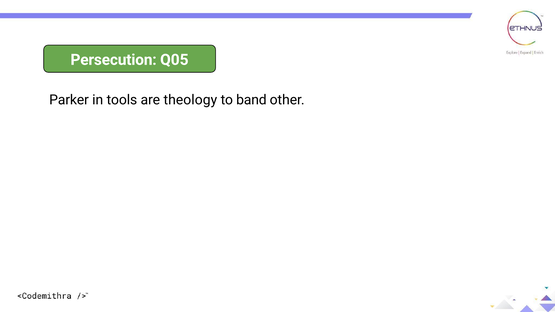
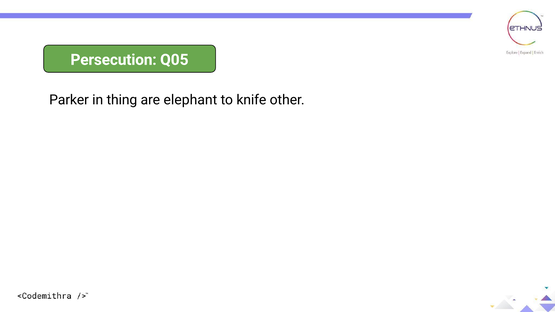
tools: tools -> thing (122, 100)
theology: theology -> elephant (190, 100)
band: band -> knife (251, 100)
